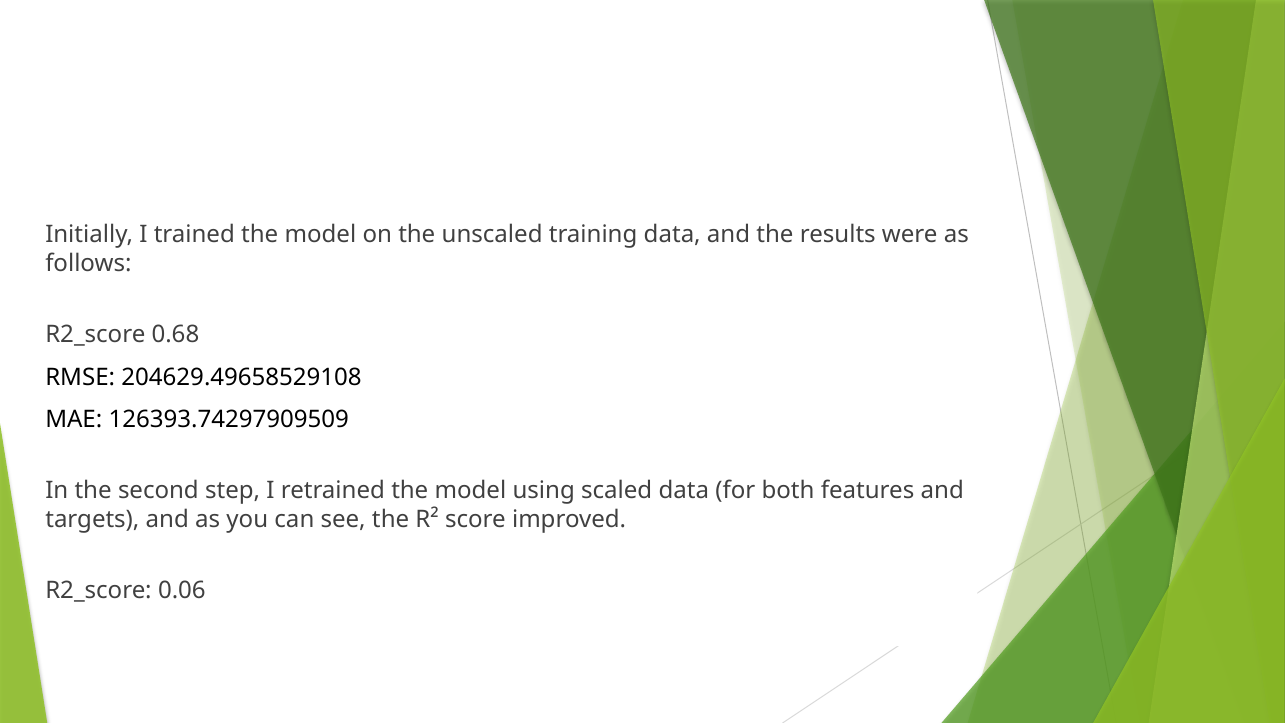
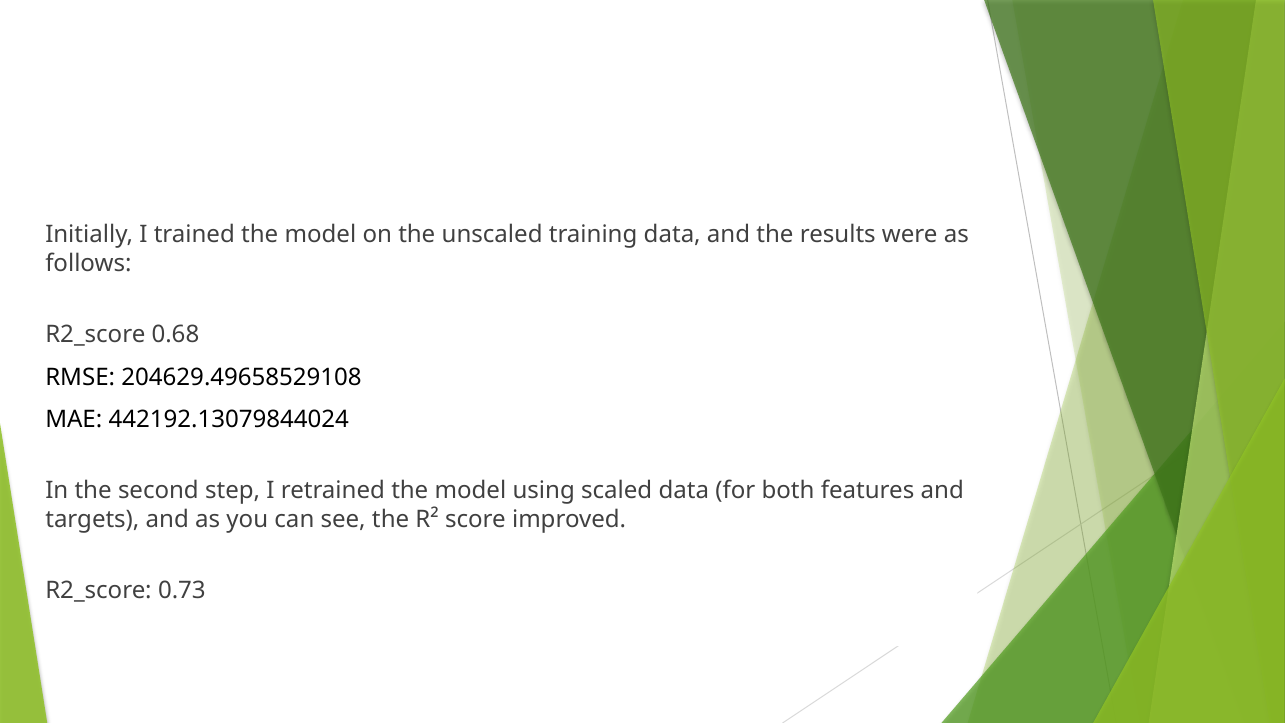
126393.74297909509: 126393.74297909509 -> 442192.13079844024 (229, 419)
0.06: 0.06 -> 0.73 (182, 591)
